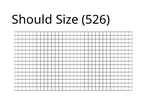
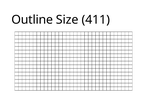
Should: Should -> Outline (32, 20)
526: 526 -> 411 (96, 20)
